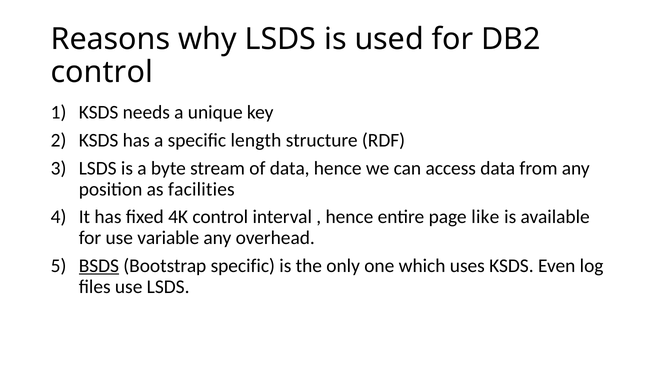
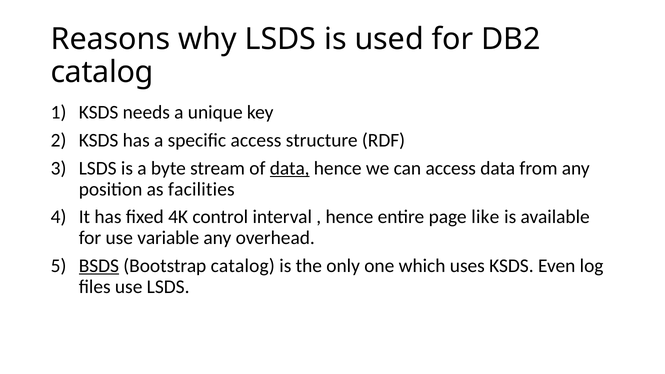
control: control -> catalog (102, 72)
specific length: length -> access (256, 140)
data underline: none -> present (290, 168)
Bootstrap specific: specific -> catalog (243, 266)
